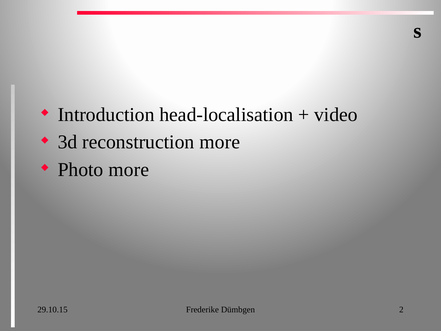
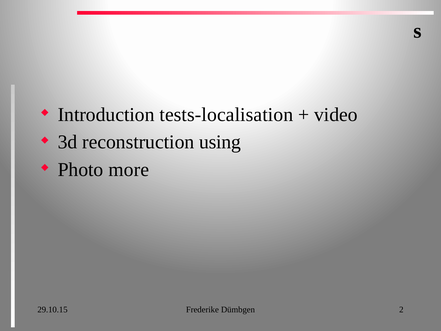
head-localisation: head-localisation -> tests-localisation (226, 115)
reconstruction more: more -> using (220, 142)
